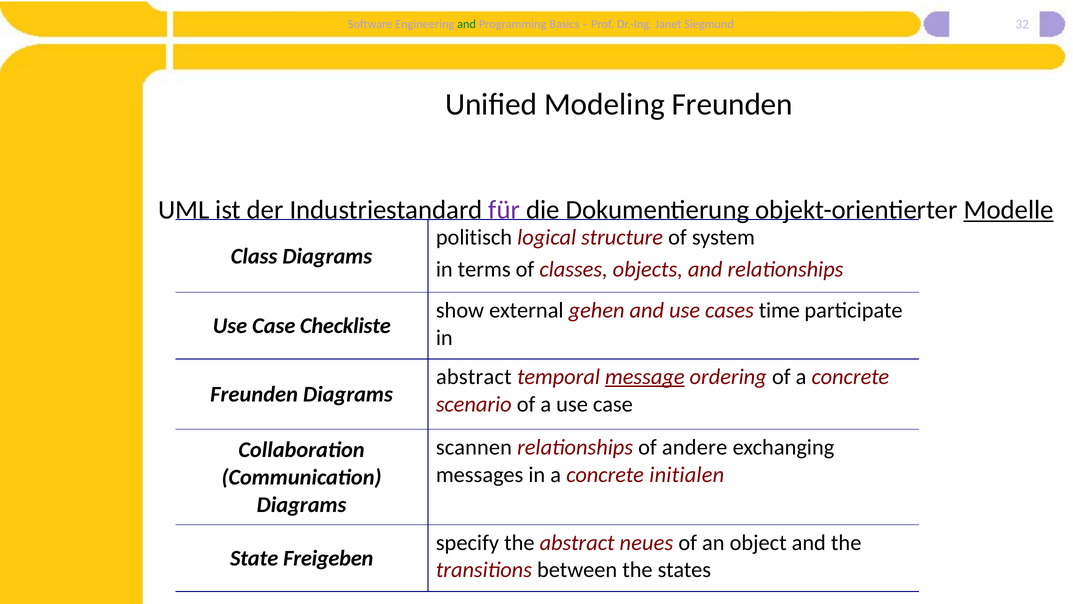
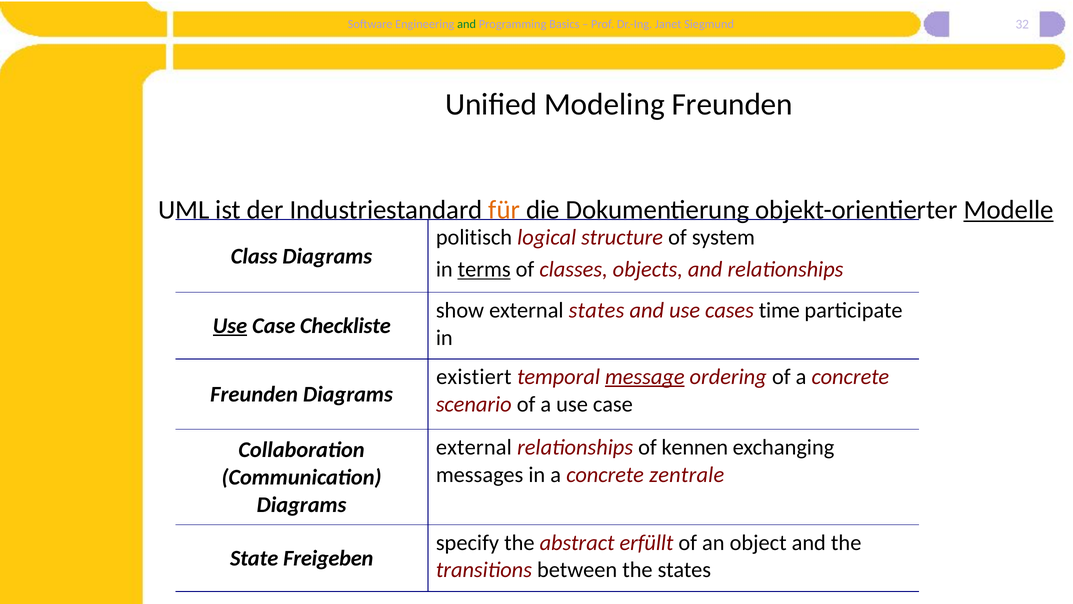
für colour: purple -> orange (504, 210)
terms underline: none -> present (484, 269)
external gehen: gehen -> states (597, 310)
Use underline: none -> present (230, 326)
abstract: abstract -> existiert (474, 377)
scannen: scannen -> external (474, 447)
andere: andere -> kennen (695, 447)
initialen: initialen -> zentrale (687, 474)
neues: neues -> erfüllt (647, 542)
